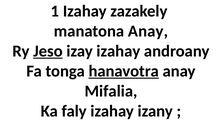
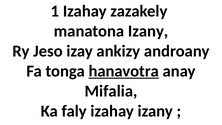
manatona Anay: Anay -> Izany (148, 31)
Jeso underline: present -> none (48, 51)
izay izahay: izahay -> ankizy (118, 51)
